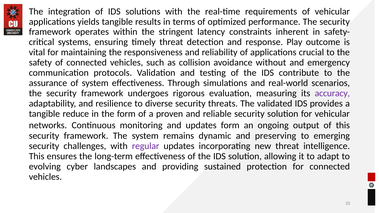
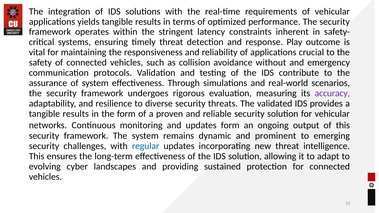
reduce: reduce -> results (76, 114)
preserving: preserving -> prominent (276, 136)
regular colour: purple -> blue (146, 146)
